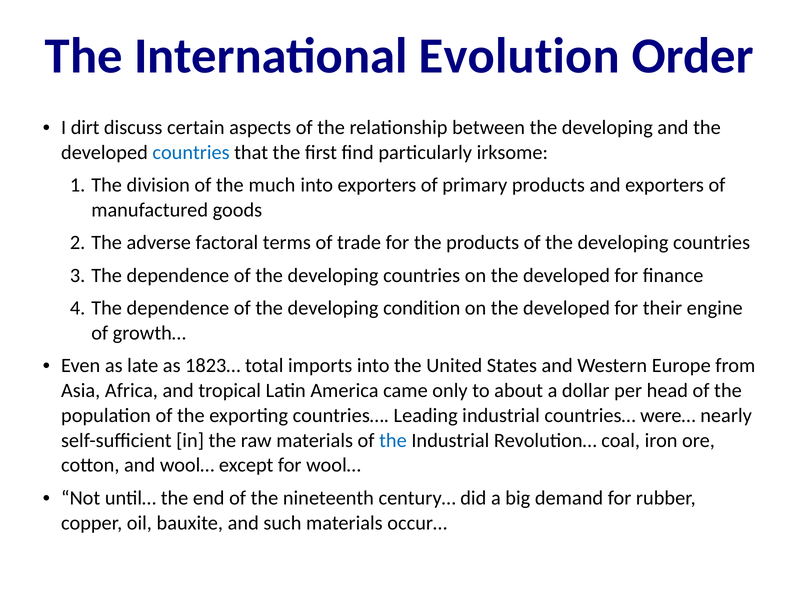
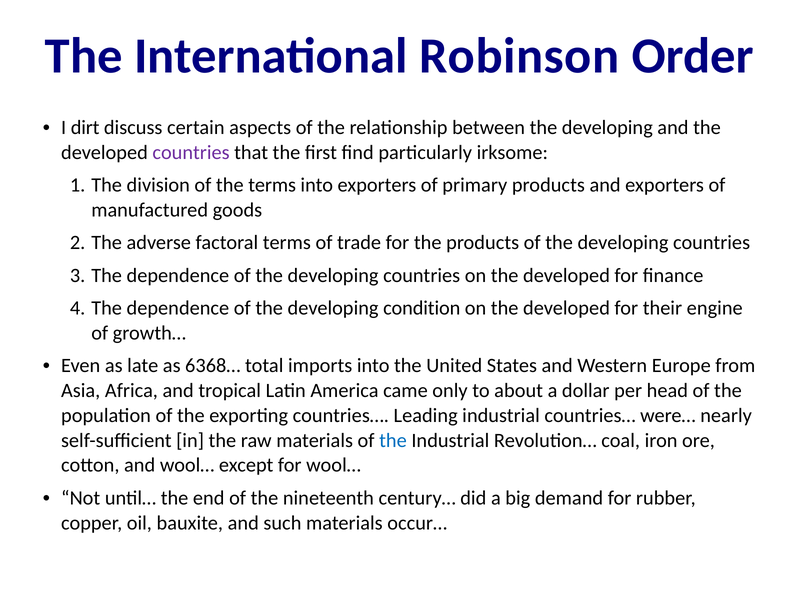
Evolution: Evolution -> Robinson (519, 56)
countries colour: blue -> purple (191, 153)
the much: much -> terms (272, 185)
1823…: 1823… -> 6368… (213, 366)
